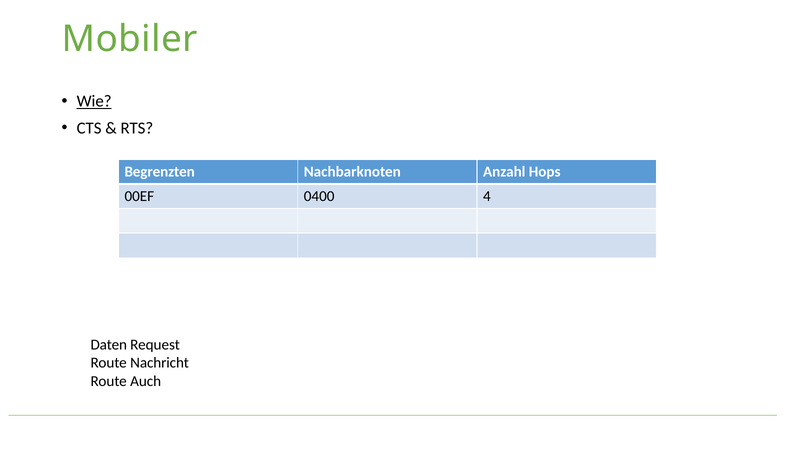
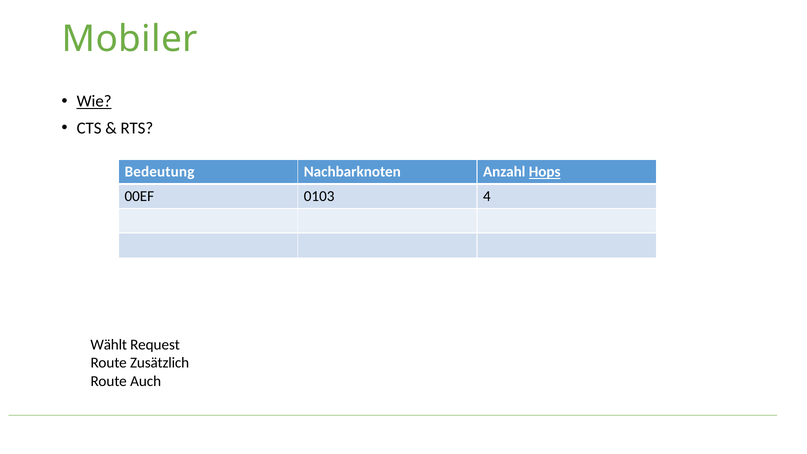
Begrenzten: Begrenzten -> Bedeutung (160, 172)
Hops underline: none -> present (545, 172)
0400: 0400 -> 0103 (319, 196)
Daten: Daten -> Wählt (109, 345)
Nachricht: Nachricht -> Zusätzlich (160, 363)
